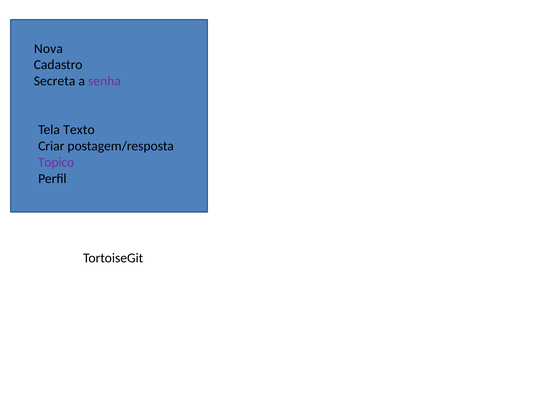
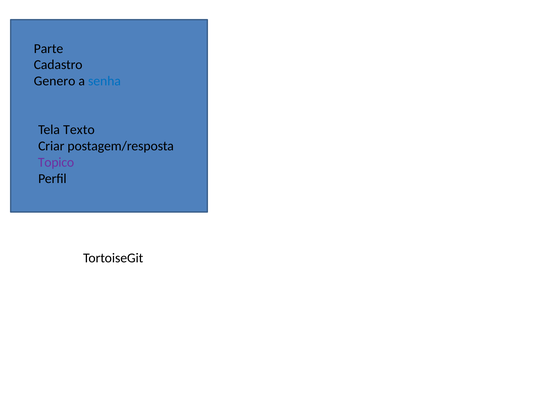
Nova: Nova -> Parte (48, 49)
Secreta: Secreta -> Genero (55, 81)
senha colour: purple -> blue (104, 81)
